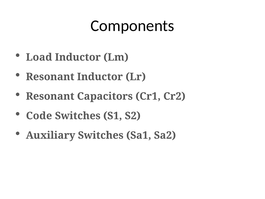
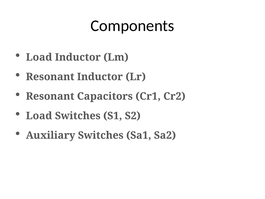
Code: Code -> Load (39, 116)
